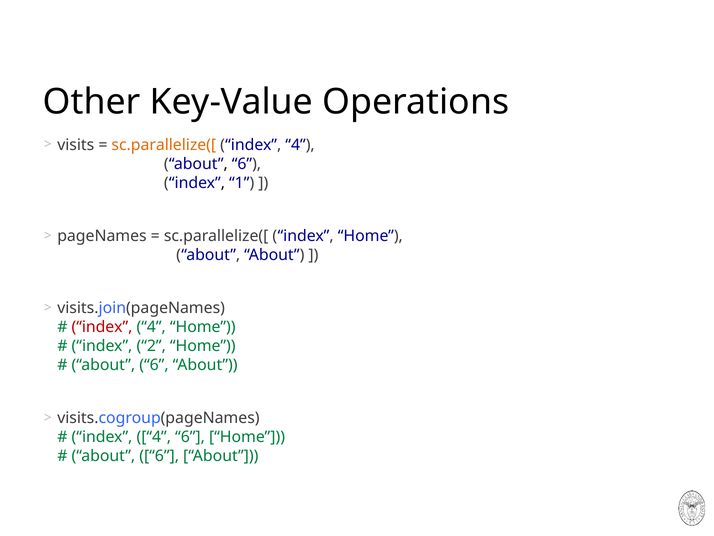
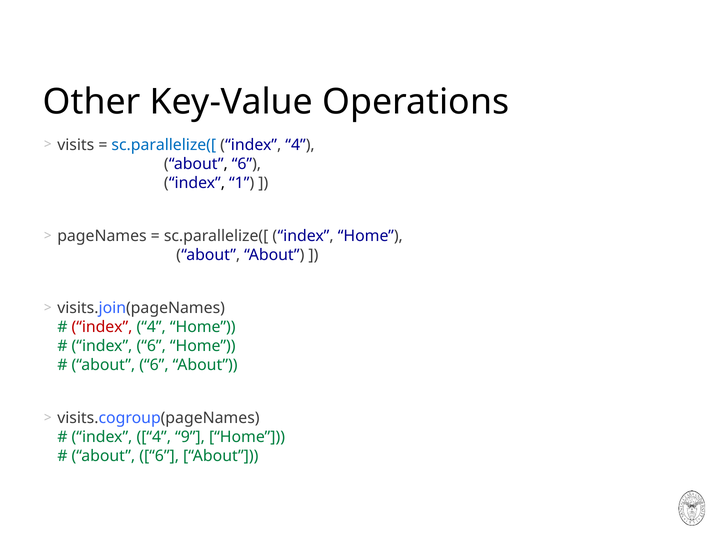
sc.parallelize([ colour: orange -> blue (164, 145)
index 2: 2 -> 6 (151, 346)
4 6: 6 -> 9 (190, 437)
